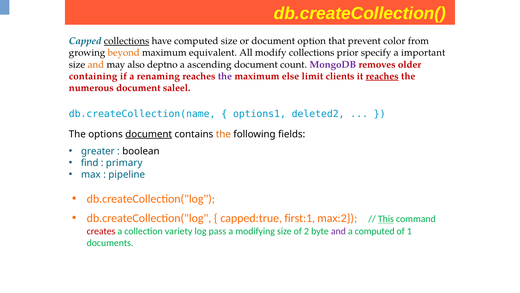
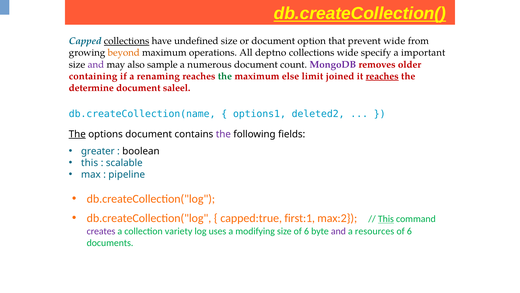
db.createCollection( underline: none -> present (360, 14)
have computed: computed -> undefined (196, 41)
prevent color: color -> wide (394, 41)
equivalent: equivalent -> operations (213, 53)
modify: modify -> deptno (271, 53)
collections prior: prior -> wide (348, 53)
and colour: orange -> purple (96, 64)
deptno: deptno -> sample (162, 64)
ascending: ascending -> numerous (209, 64)
the colour: purple -> green (225, 76)
clients: clients -> joined (340, 76)
numerous: numerous -> determine (91, 88)
The underline: none -> present (77, 134)
document underline: present -> none (149, 134)
the colour: orange -> purple (223, 134)
find: find -> this (90, 163)
primary: primary -> scalable (124, 163)
creates colour: red -> purple (101, 231)
pass: pass -> uses (217, 231)
size of 2: 2 -> 6 (307, 231)
a computed: computed -> resources (375, 231)
1: 1 -> 6 (409, 231)
